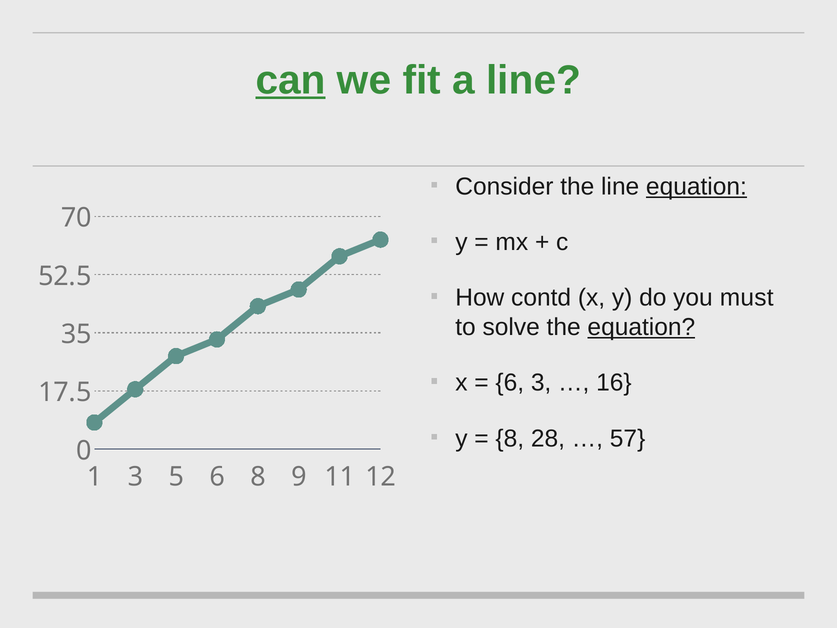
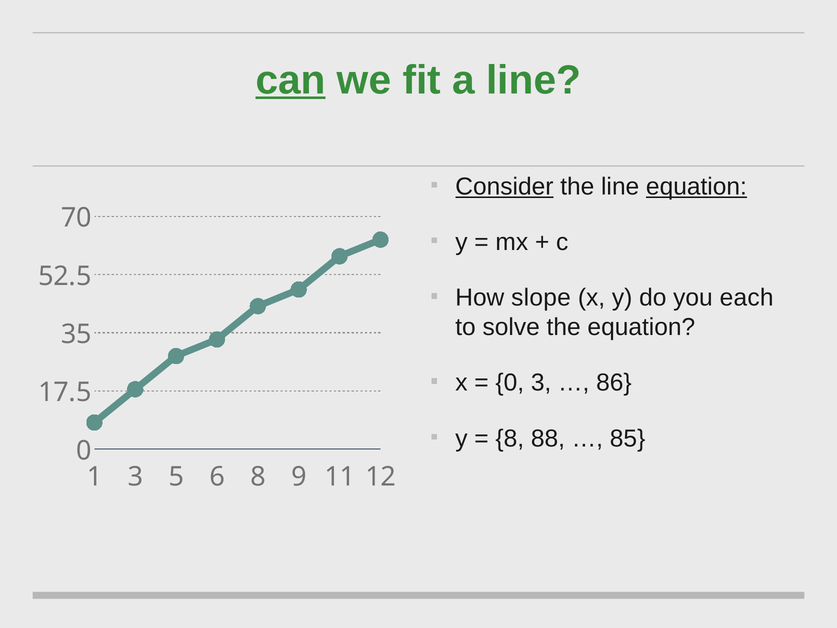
Consider underline: none -> present (504, 186)
contd: contd -> slope (541, 298)
must: must -> each (747, 298)
equation underline: present -> none (641, 327)
6: 6 -> 0 (510, 383)
16: 16 -> 86 (614, 383)
28: 28 -> 88 (548, 438)
57: 57 -> 85 (628, 438)
